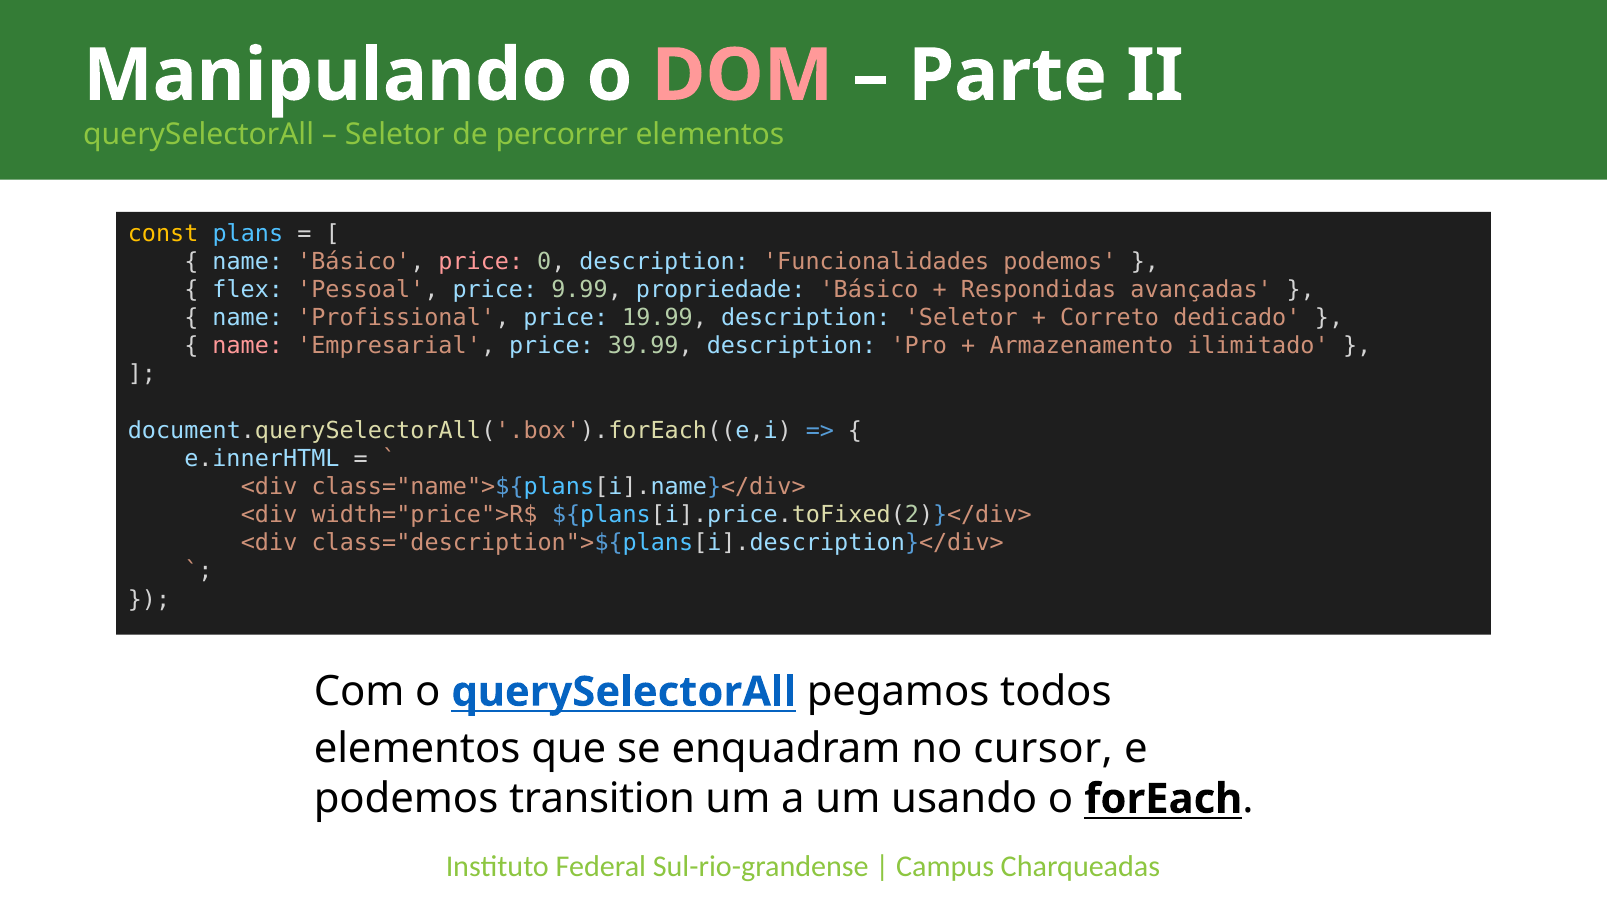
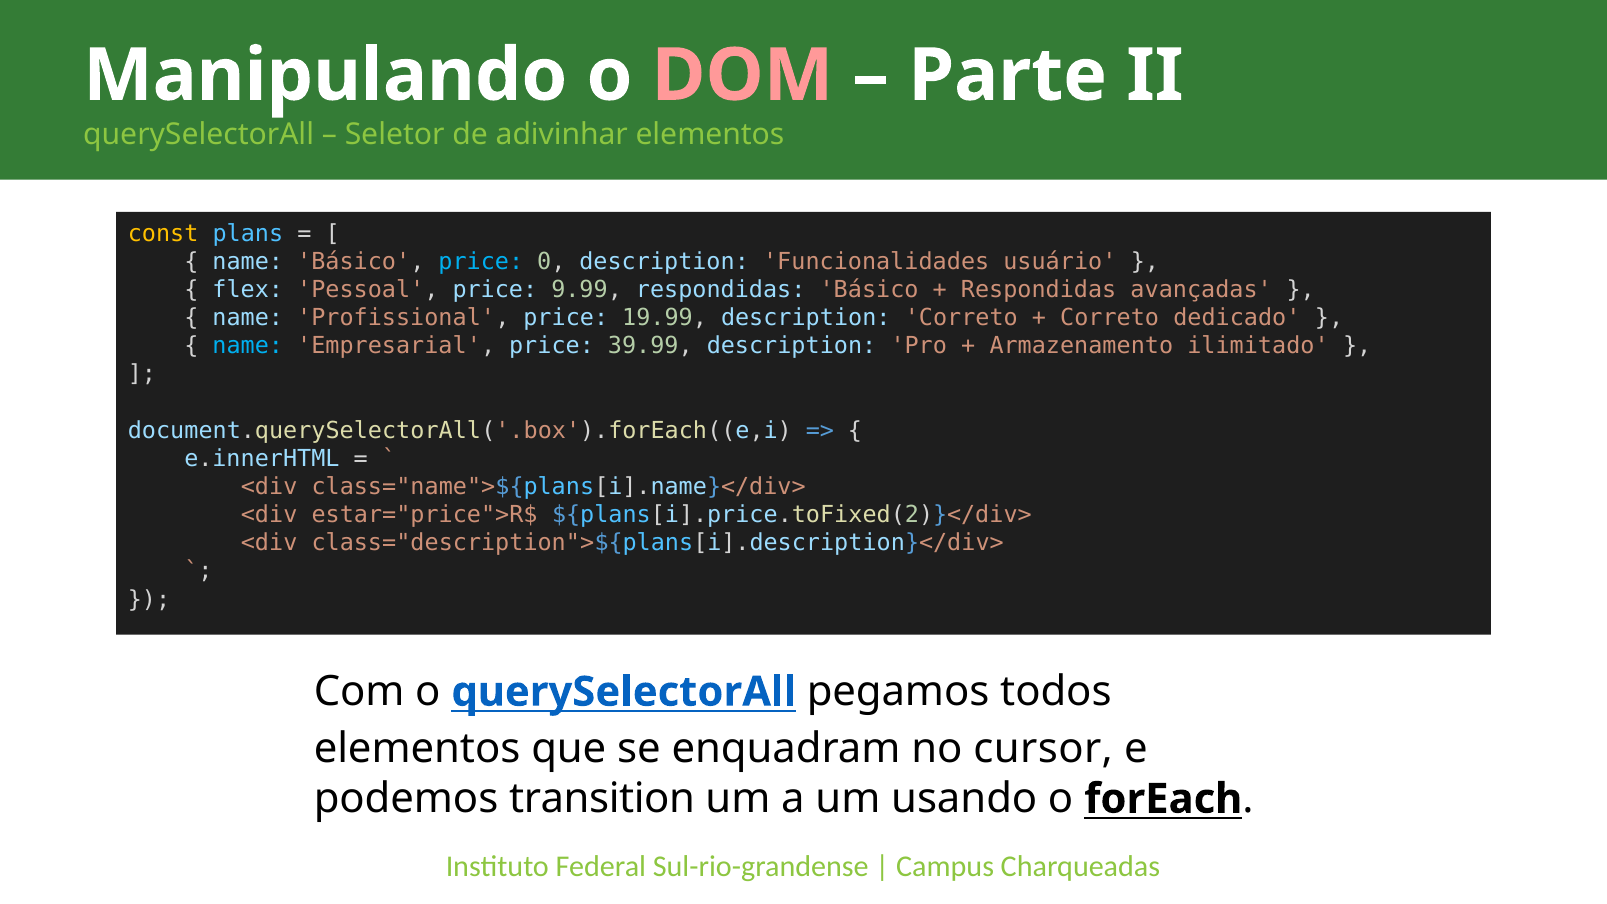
percorrer: percorrer -> adivinhar (562, 135)
price colour: pink -> light blue (481, 262)
Funcionalidades podemos: podemos -> usuário (1060, 262)
9.99 propriedade: propriedade -> respondidas (721, 290)
description Seletor: Seletor -> Correto (961, 318)
name colour: pink -> light blue (248, 346)
width="price">R$: width="price">R$ -> estar="price">R$ (425, 515)
